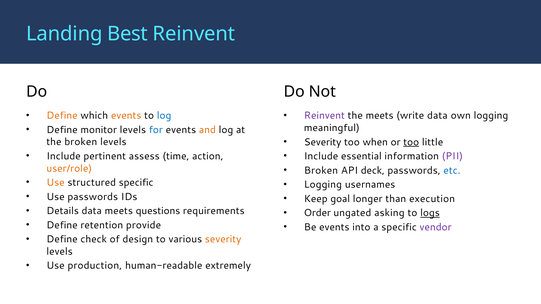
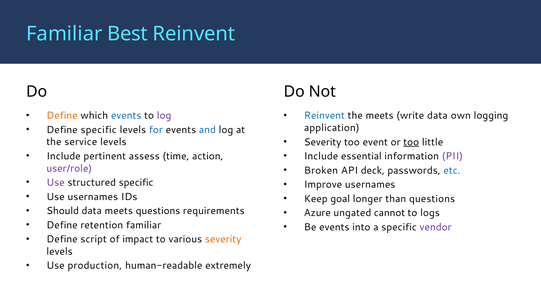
Landing: Landing -> Familiar (64, 34)
events colour: orange -> blue (126, 116)
log colour: blue -> purple (164, 116)
Reinvent colour: purple -> blue (324, 116)
meaningful: meaningful -> application (332, 128)
Define monitor: monitor -> specific (99, 130)
and colour: orange -> blue (207, 130)
when: when -> event (375, 142)
the broken: broken -> service (81, 142)
user/role colour: orange -> purple (69, 169)
Use colour: orange -> purple (56, 183)
Logging: Logging -> Improve (323, 185)
Use passwords: passwords -> usernames (93, 197)
than execution: execution -> questions (432, 199)
Details: Details -> Should (63, 211)
Order: Order -> Azure (317, 213)
asking: asking -> cannot (389, 213)
logs underline: present -> none (430, 213)
retention provide: provide -> familiar (144, 225)
check: check -> script (94, 240)
design: design -> impact (138, 240)
